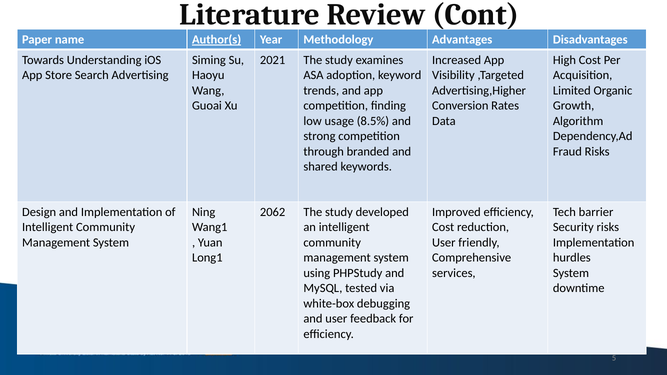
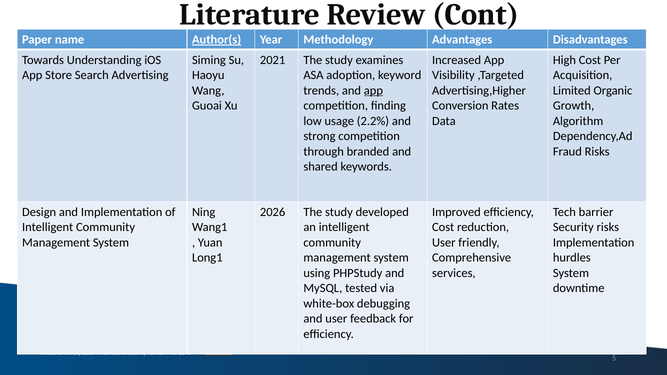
app underline: none -> present (373, 90)
8.5%: 8.5% -> 2.2% (373, 121)
2062: 2062 -> 2026 (273, 212)
